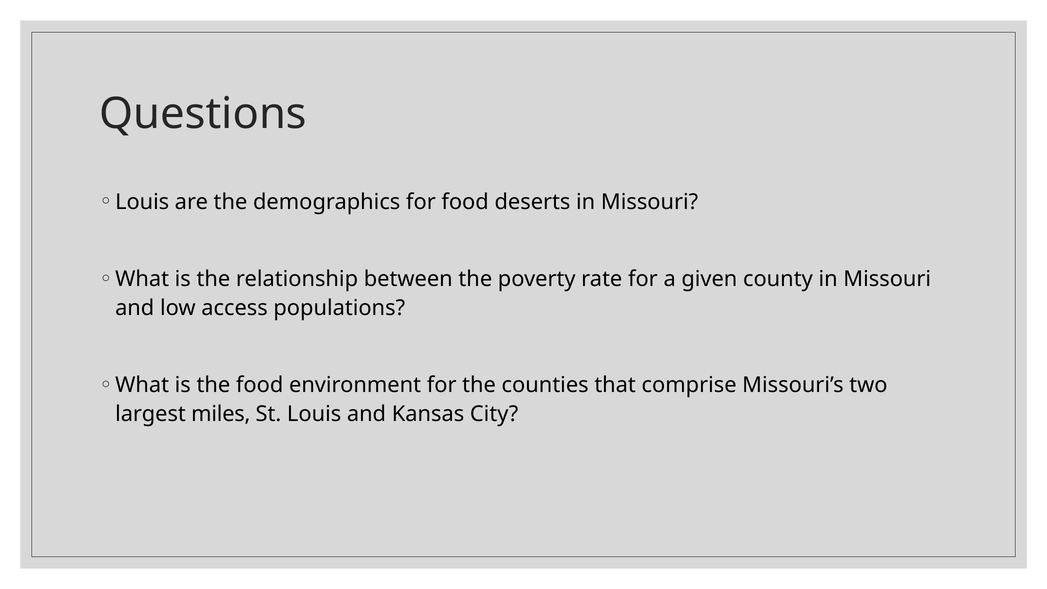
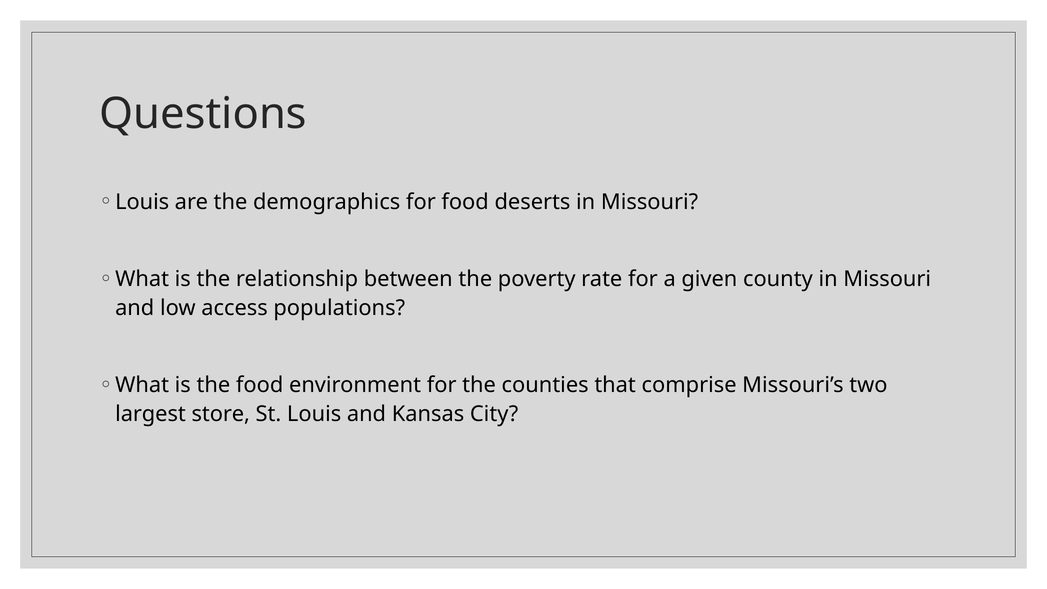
miles: miles -> store (221, 414)
